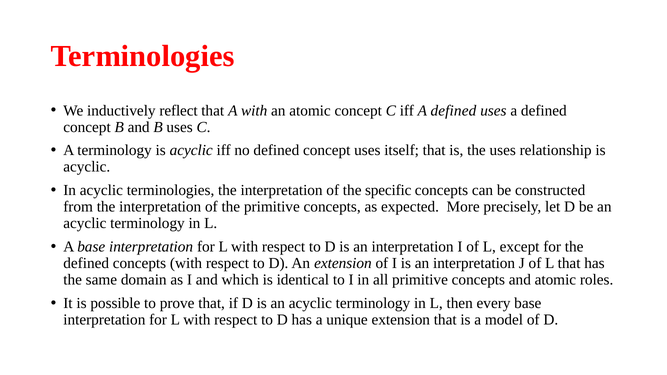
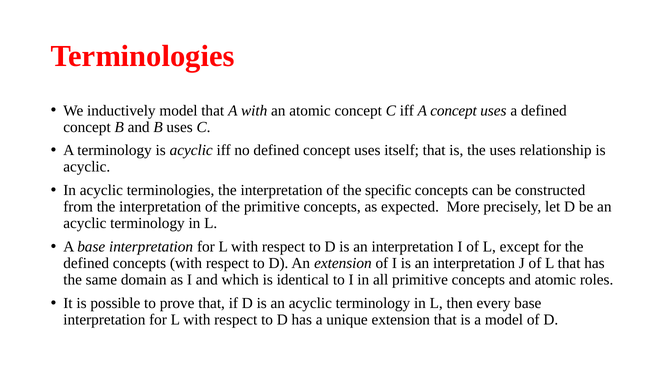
inductively reflect: reflect -> model (178, 111)
iff A defined: defined -> concept (454, 111)
